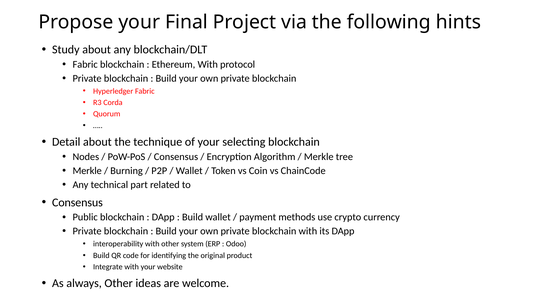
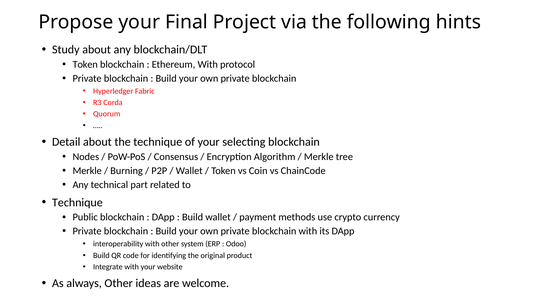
Fabric: Fabric -> Token (85, 64)
Consensus: Consensus -> Technique (77, 203)
